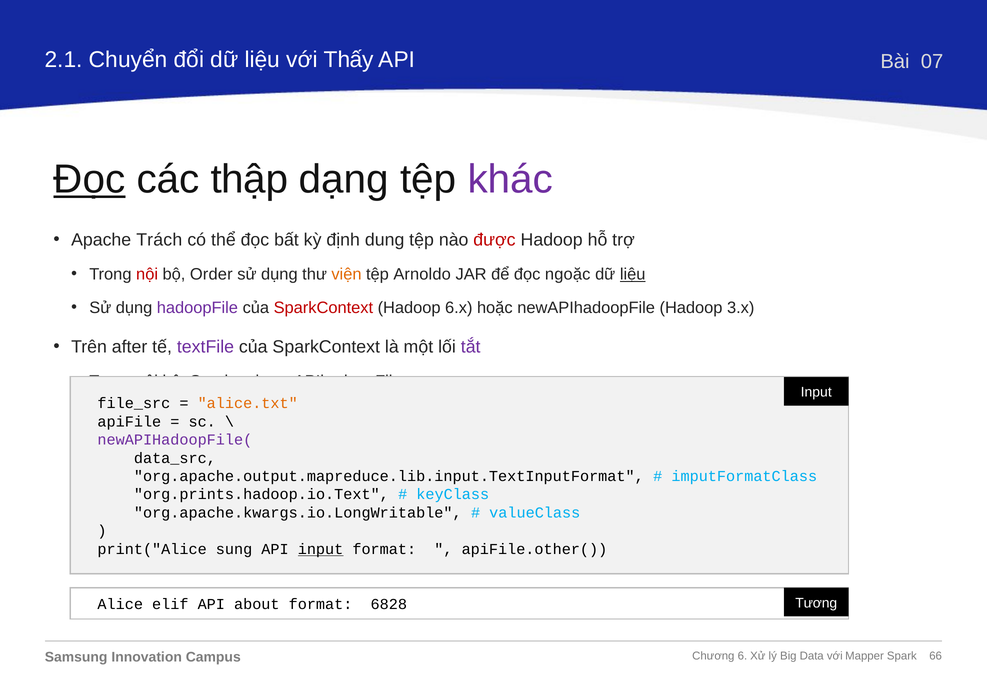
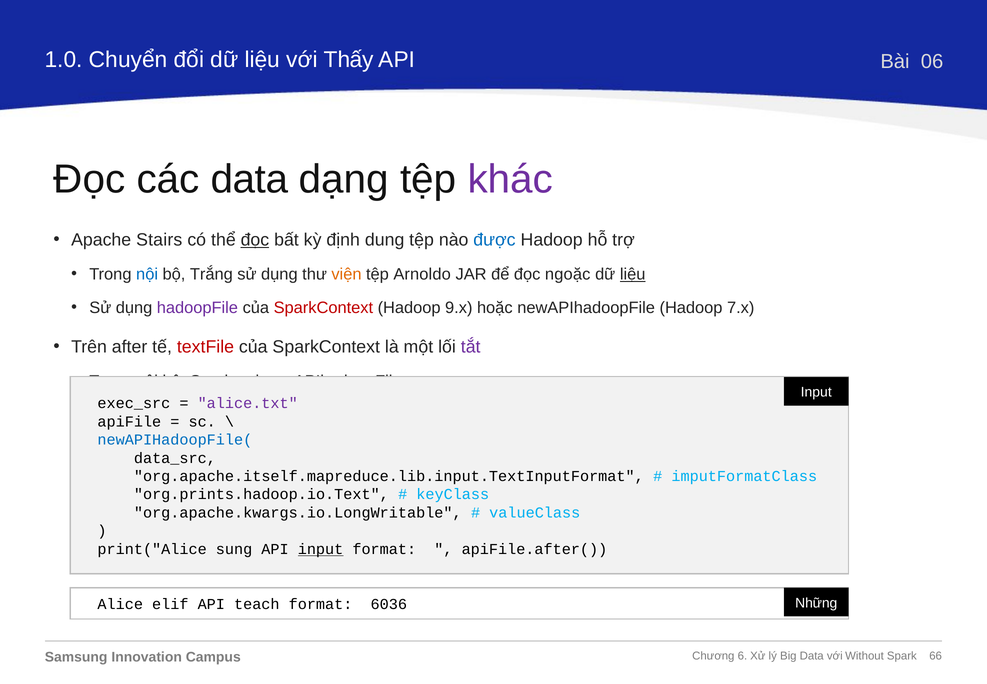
2.1: 2.1 -> 1.0 (64, 60)
07: 07 -> 06 (932, 62)
Đọc underline: present -> none (89, 179)
các thập: thập -> data (249, 179)
Trách: Trách -> Stairs (159, 240)
đọc underline: none -> present (255, 240)
được colour: red -> blue (494, 240)
nội colour: red -> blue (147, 274)
Order: Order -> Trắng (211, 274)
6.x: 6.x -> 9.x (459, 307)
3.x: 3.x -> 7.x (741, 307)
textFile colour: purple -> red (206, 347)
file_src: file_src -> exec_src (134, 403)
alice.txt colour: orange -> purple (248, 403)
newAPIHadoopFile( colour: purple -> blue (175, 439)
org.apache.output.mapreduce.lib.input.TextInputFormat: org.apache.output.mapreduce.lib.input.TextInputFormat -> org.apache.itself.mapreduce.lib.input.TextInputFormat (389, 476)
apiFile.other(: apiFile.other( -> apiFile.after( (534, 549)
Tương: Tương -> Những (816, 602)
about: about -> teach (257, 604)
6828: 6828 -> 6036 (389, 604)
Mapper: Mapper -> Without (865, 655)
